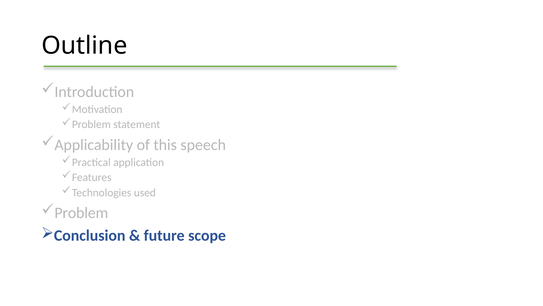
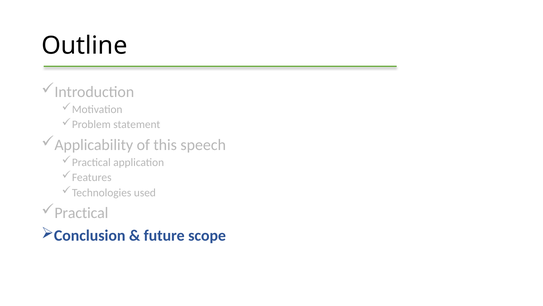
Problem: Problem -> Practical (81, 213)
